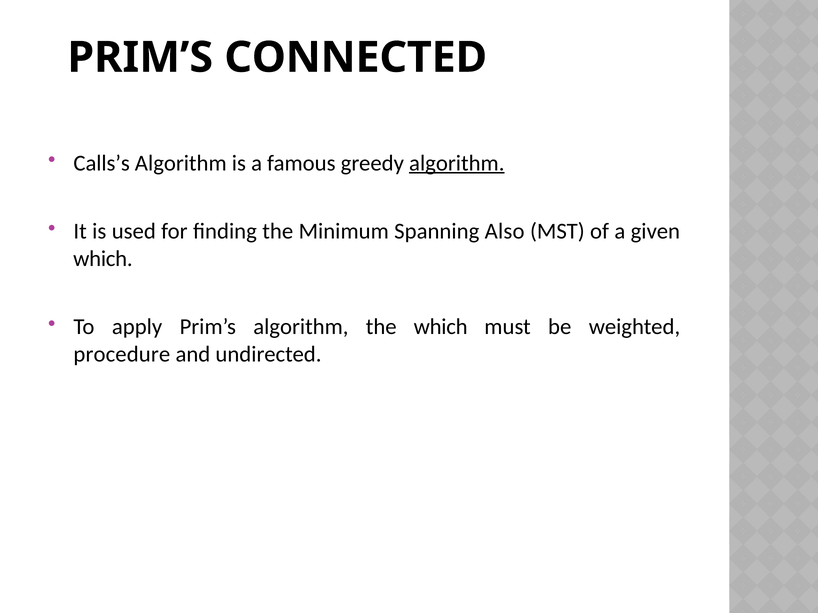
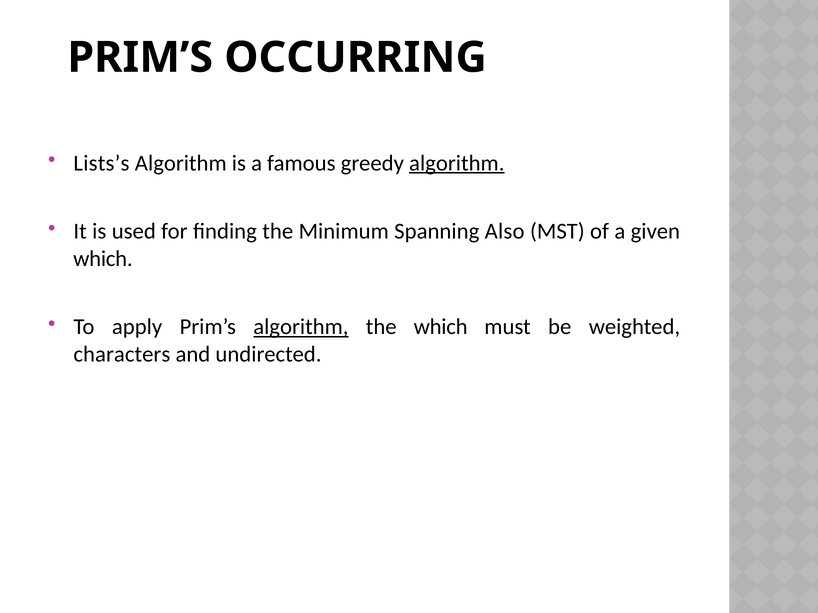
CONNECTED: CONNECTED -> OCCURRING (356, 58)
Calls’s: Calls’s -> Lists’s (101, 163)
algorithm underline: none -> present (301, 327)
procedure: procedure -> characters (122, 354)
